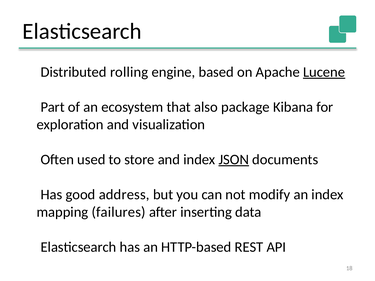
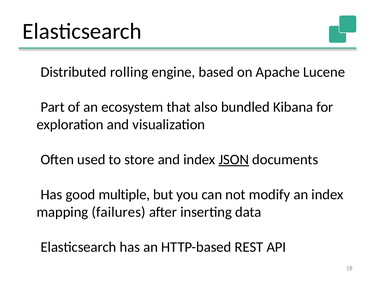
Lucene underline: present -> none (324, 72)
package: package -> bundled (245, 107)
address: address -> multiple (124, 195)
